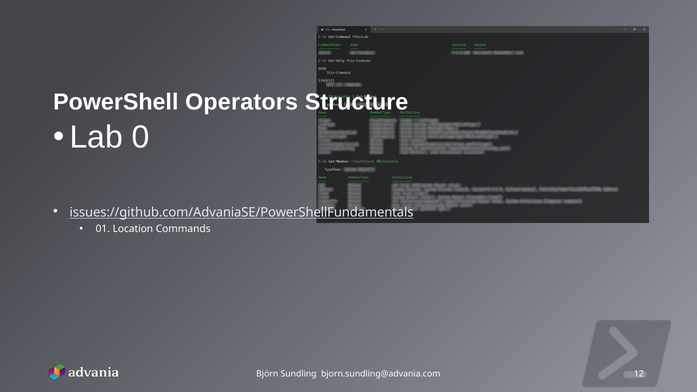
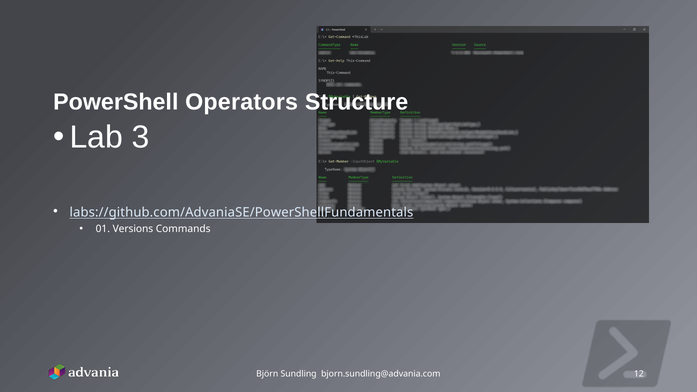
0: 0 -> 3 (141, 137)
issues://github.com/AdvaniaSE/PowerShellFundamentals: issues://github.com/AdvaniaSE/PowerShellFundamentals -> labs://github.com/AdvaniaSE/PowerShellFundamentals (241, 212)
Location: Location -> Versions (133, 229)
